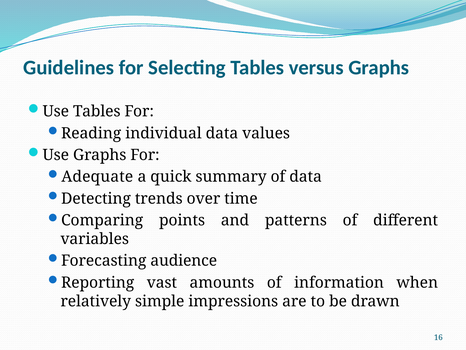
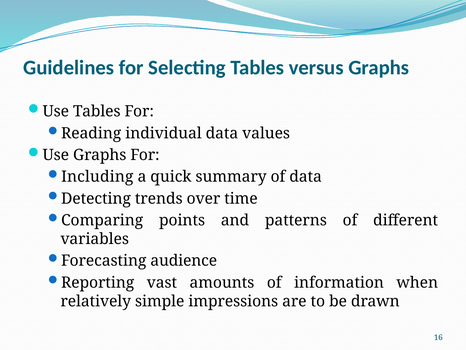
Adequate: Adequate -> Including (97, 177)
